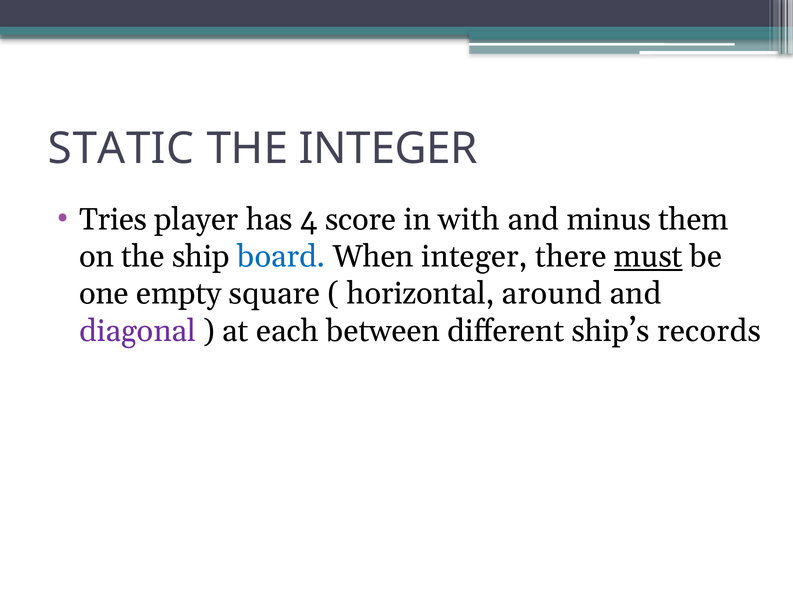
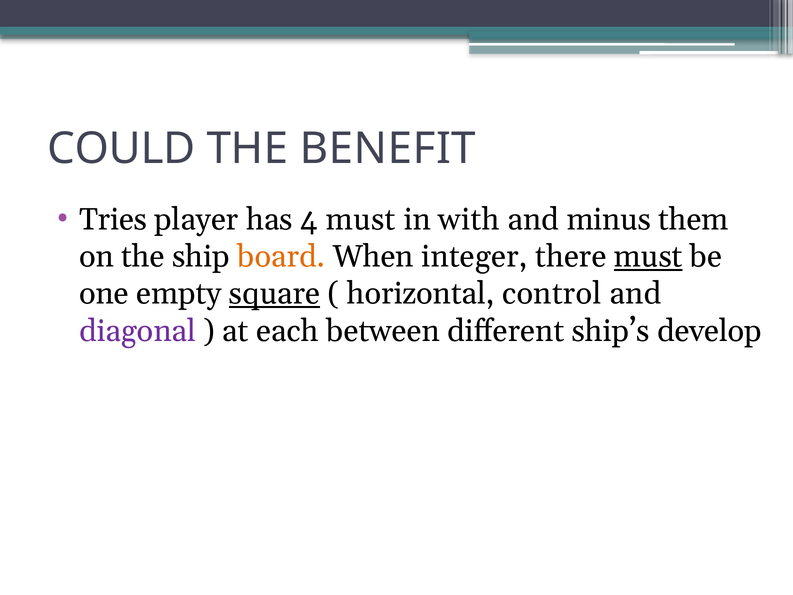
STATIC: STATIC -> COULD (121, 148)
THE INTEGER: INTEGER -> BENEFIT (388, 148)
4 score: score -> must (360, 220)
board colour: blue -> orange (281, 257)
square underline: none -> present (275, 294)
around: around -> control (552, 294)
records: records -> develop (709, 331)
